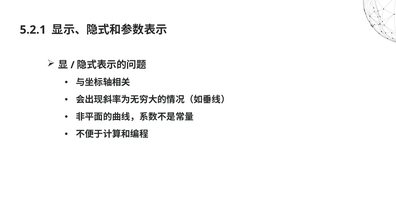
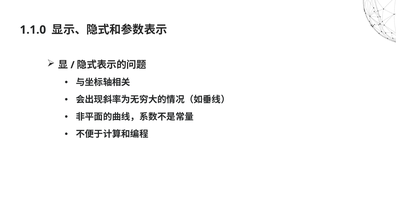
5.2.1: 5.2.1 -> 1.1.0 (33, 30)
